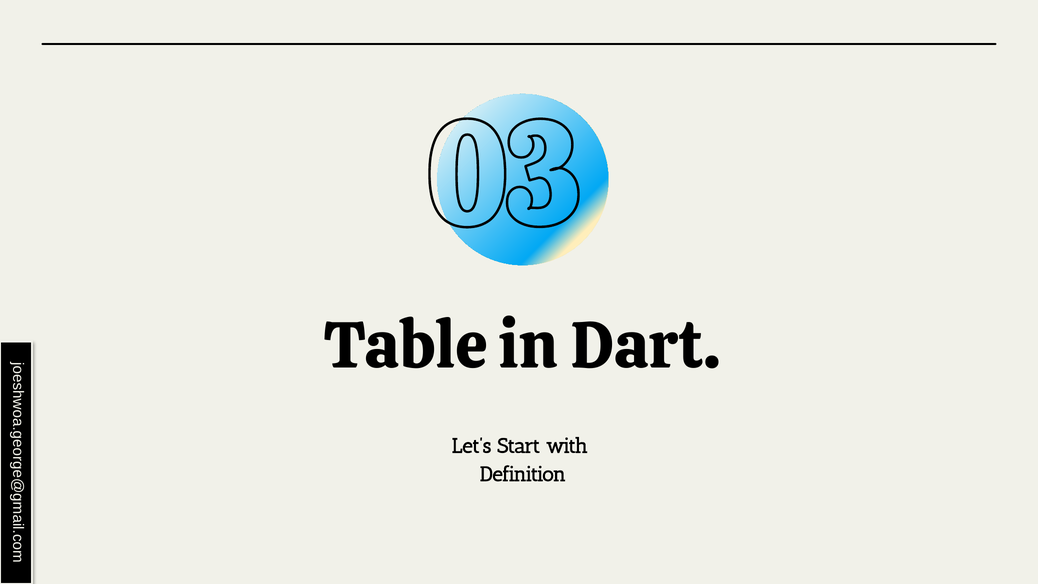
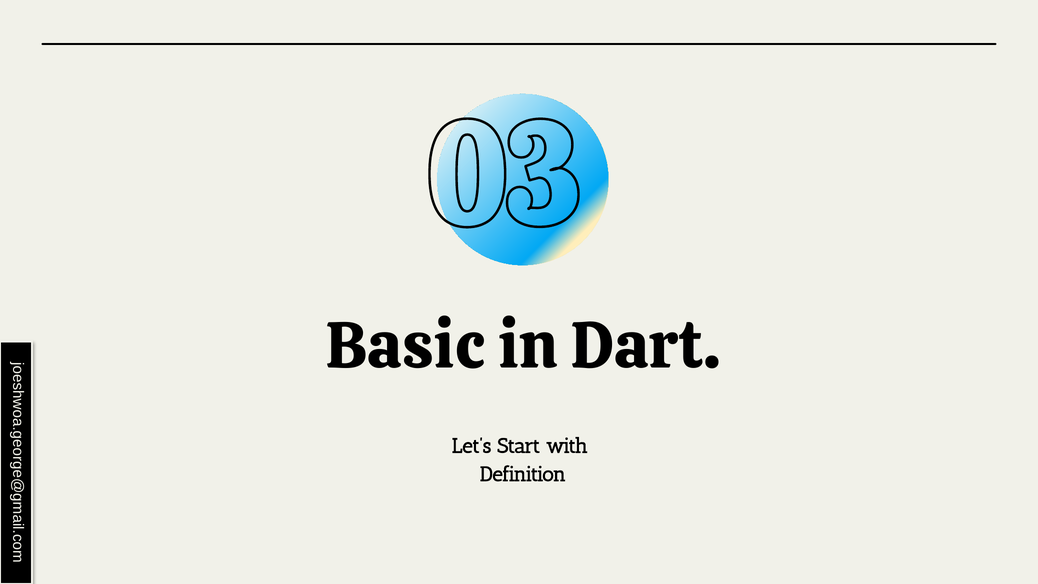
Table: Table -> Basic (406, 346)
